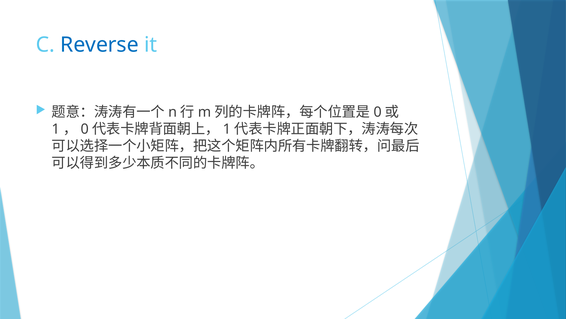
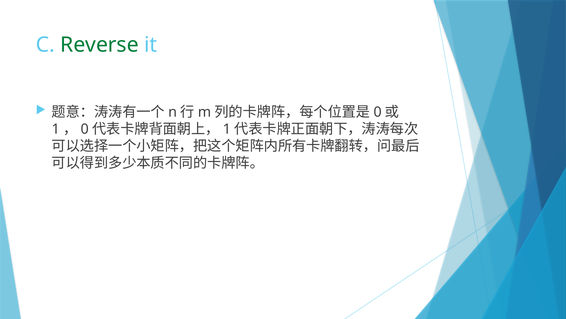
Reverse colour: blue -> green (99, 45)
